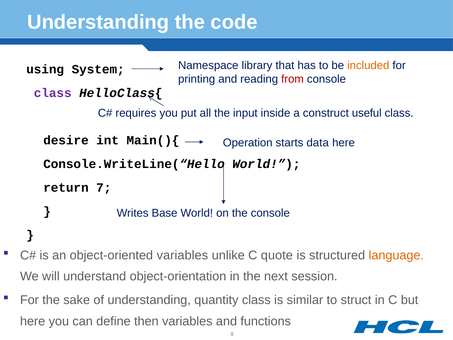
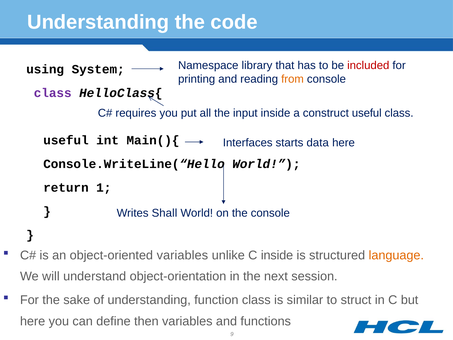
included colour: orange -> red (368, 65)
from colour: red -> orange (293, 79)
desire: desire -> useful (66, 140)
Operation: Operation -> Interfaces (248, 143)
7: 7 -> 1 (104, 188)
Base: Base -> Shall (164, 213)
C quote: quote -> inside (277, 255)
quantity: quantity -> function (216, 300)
